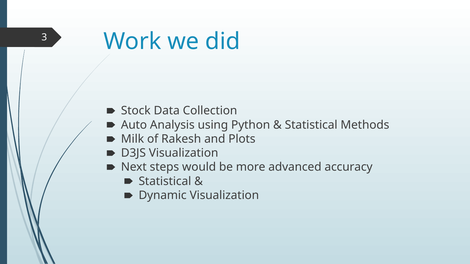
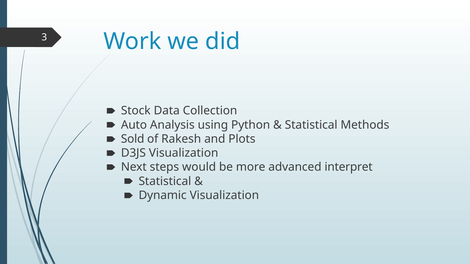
Milk: Milk -> Sold (133, 139)
accuracy: accuracy -> interpret (349, 167)
